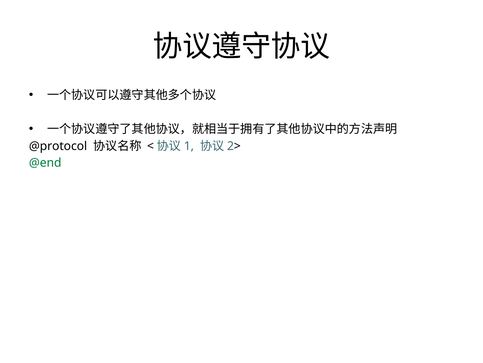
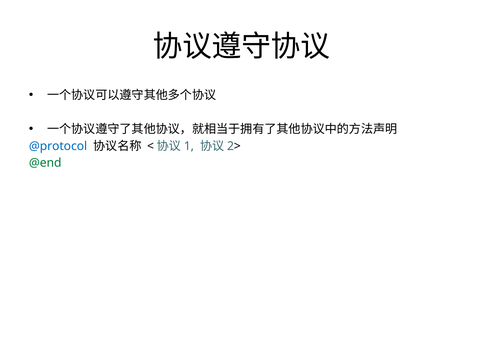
@protocol colour: black -> blue (58, 146)
